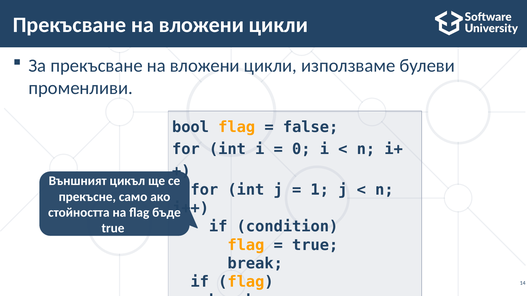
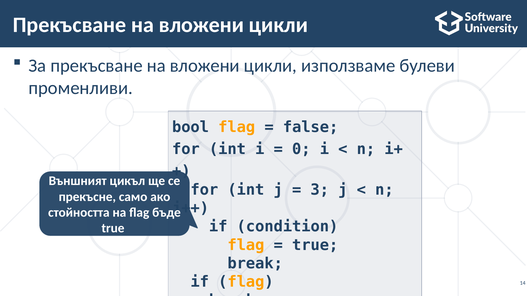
1: 1 -> 3 (320, 190)
